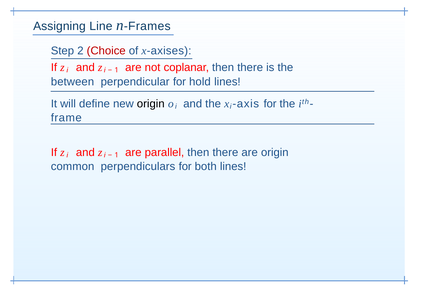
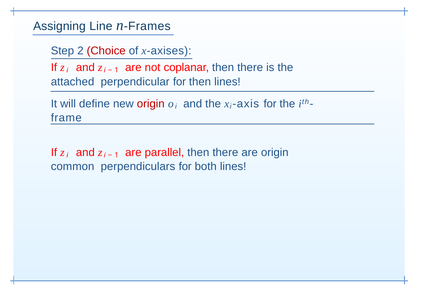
between: between -> attached (73, 82)
for hold: hold -> then (200, 82)
origin colour: black -> red (151, 104)
